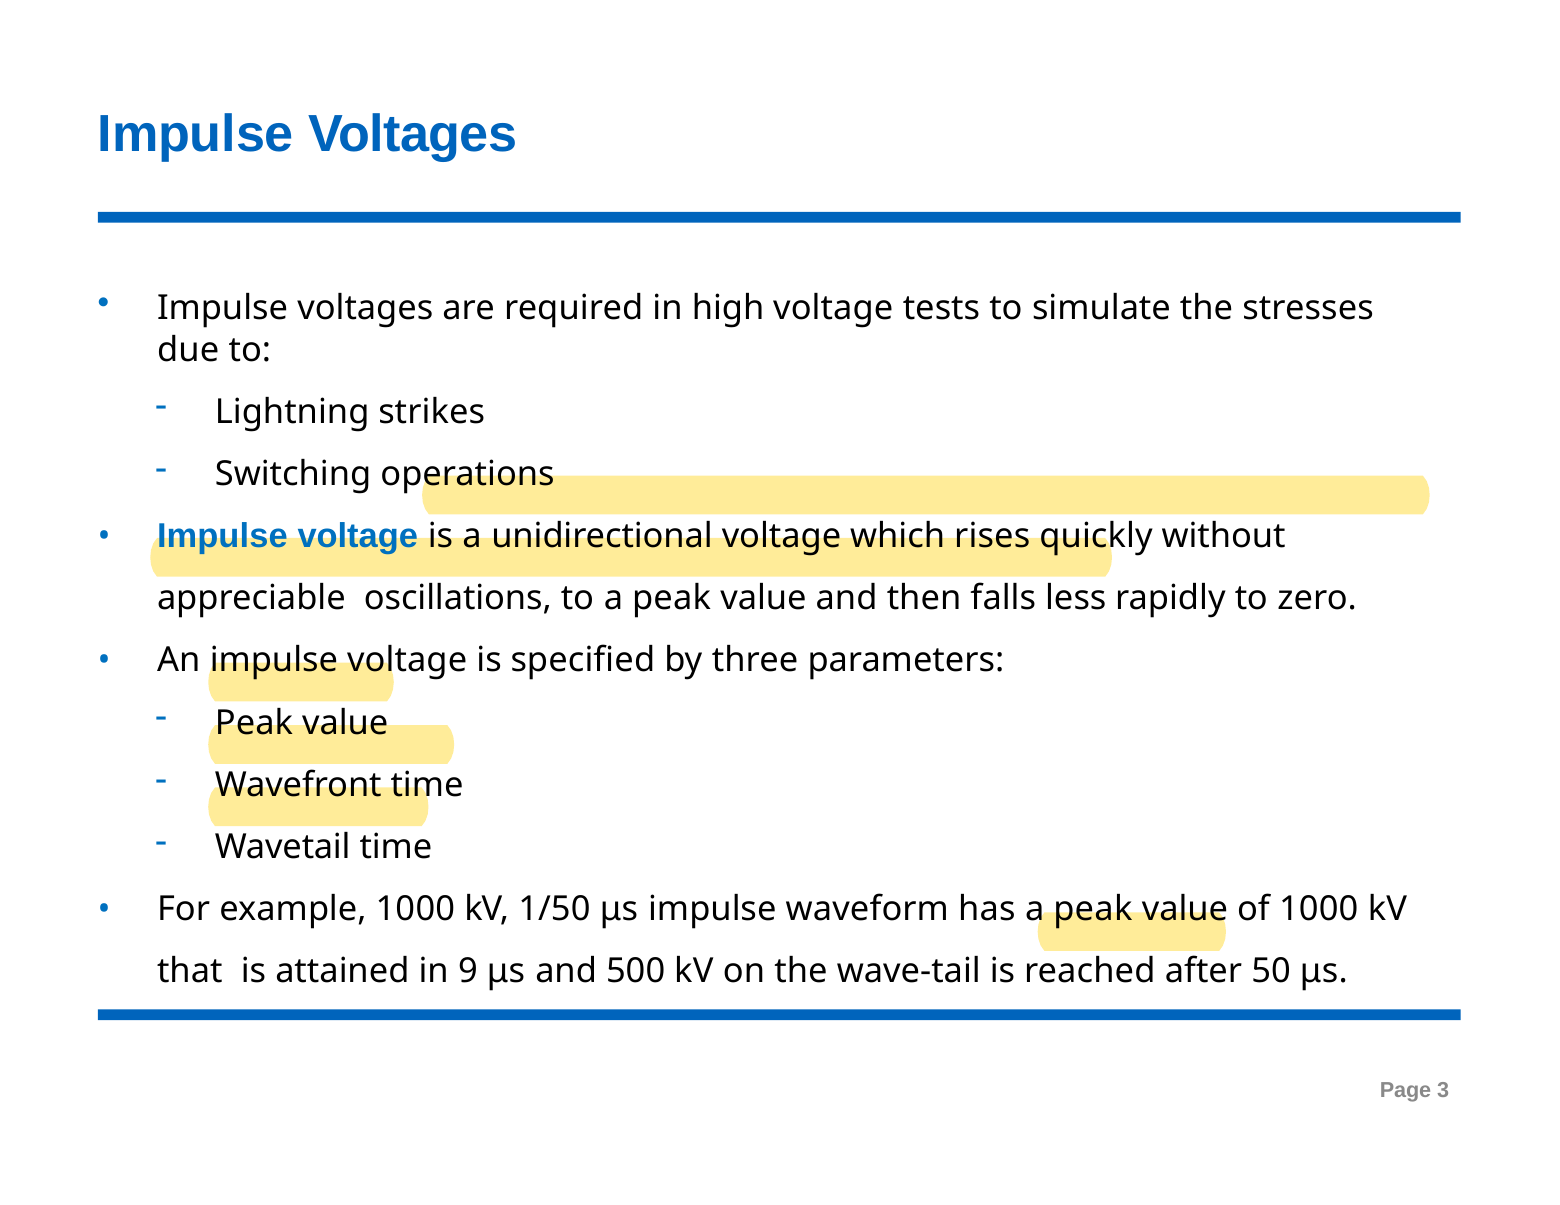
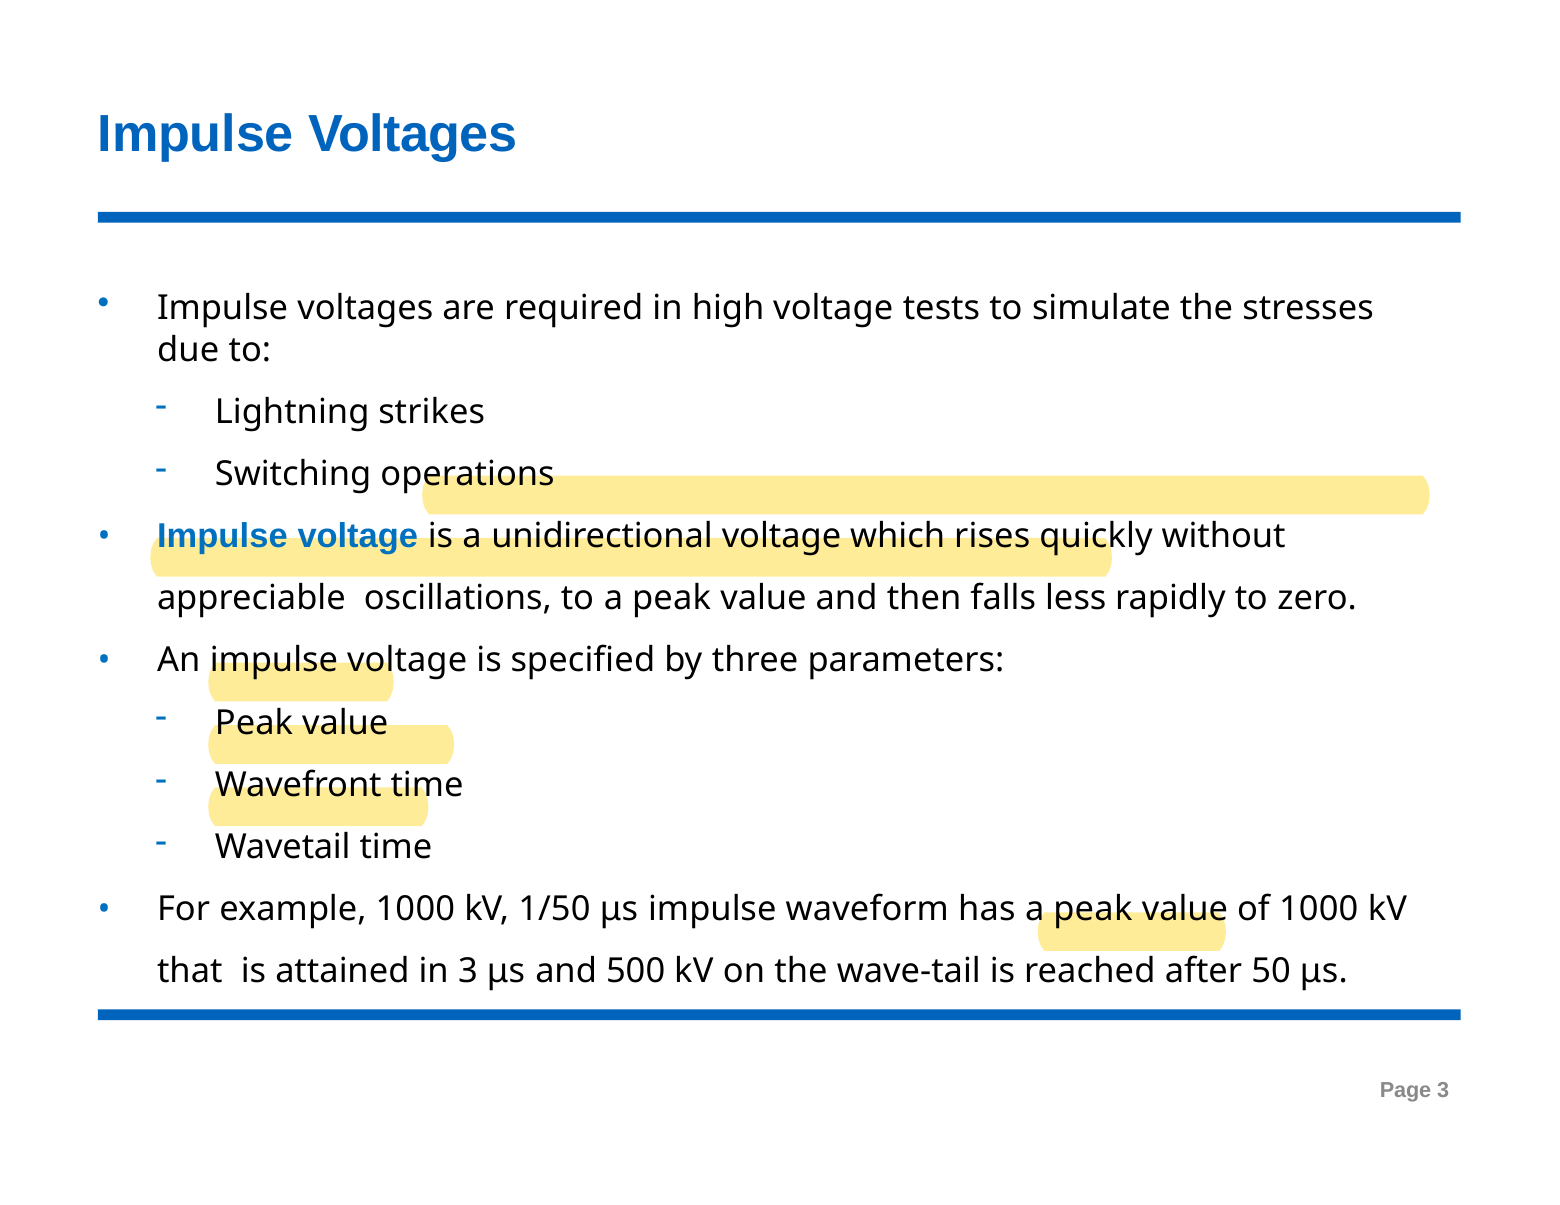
in 9: 9 -> 3 (468, 972)
